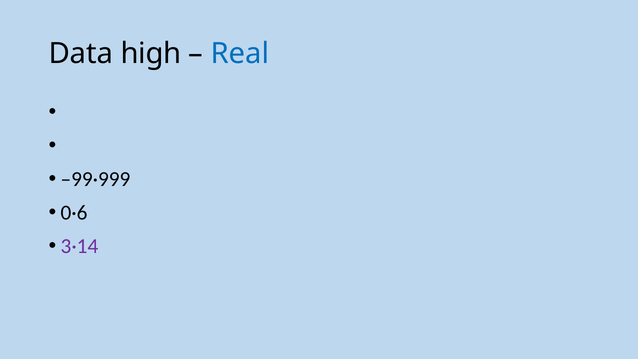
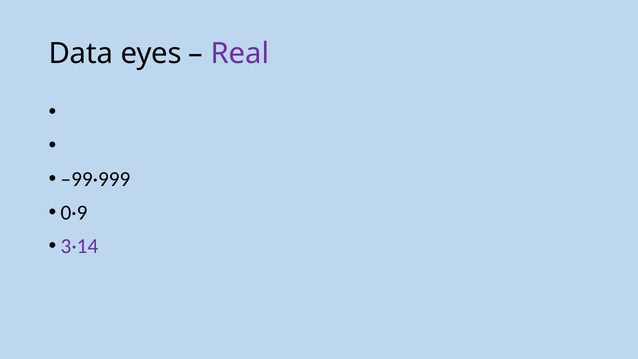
high: high -> eyes (151, 54)
Real colour: blue -> purple (240, 54)
0·6: 0·6 -> 0·9 (74, 213)
